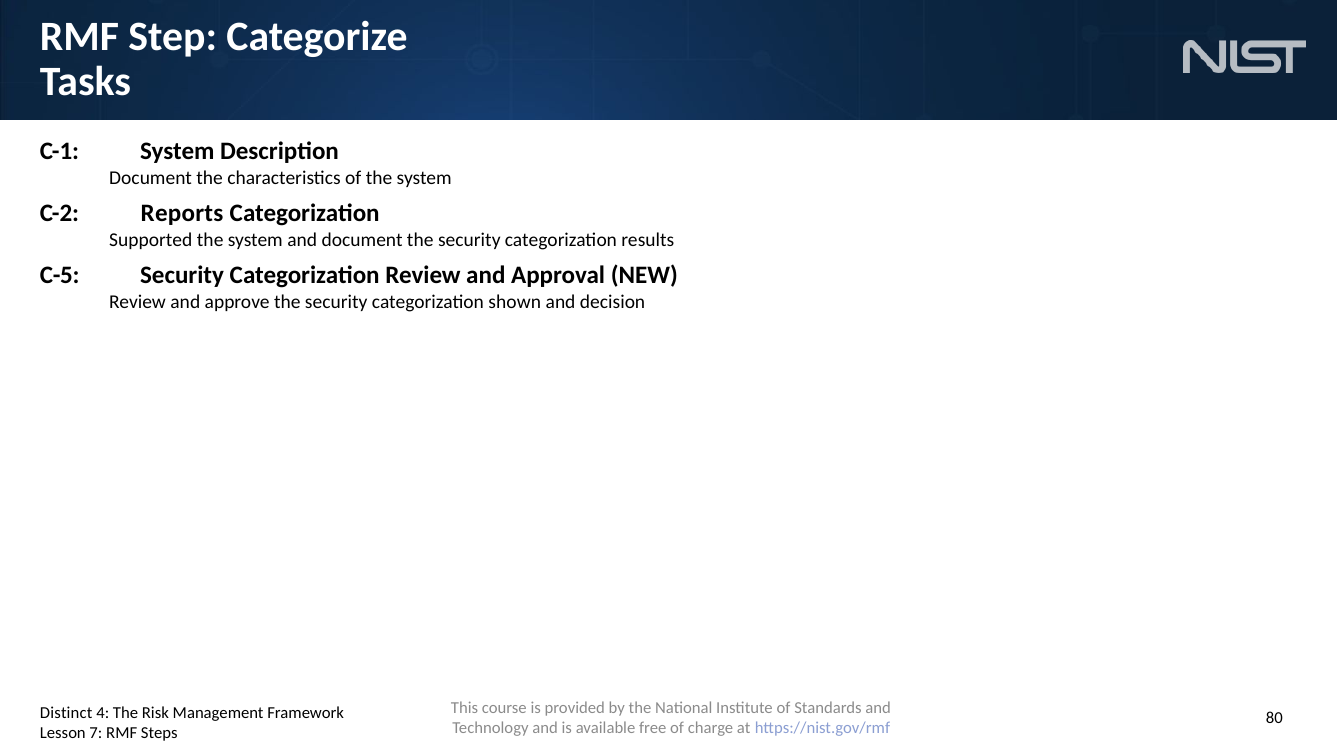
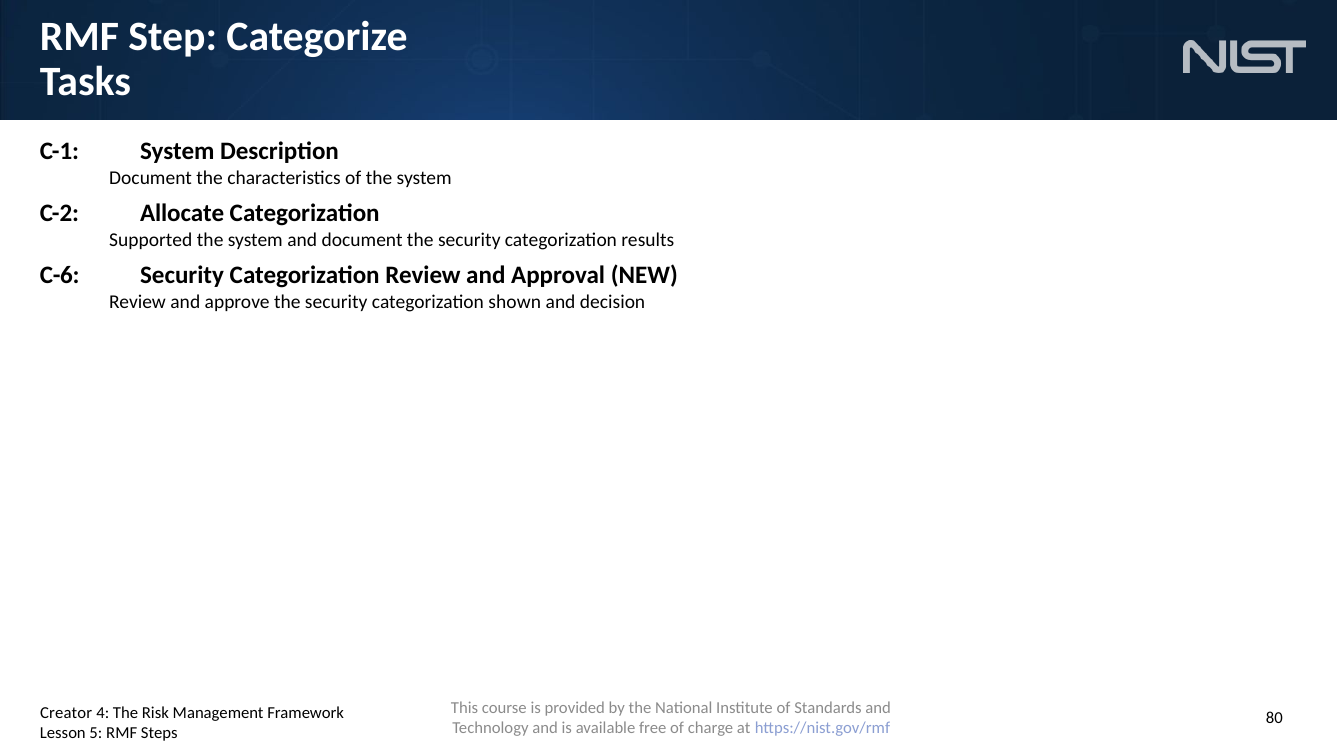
Reports: Reports -> Allocate (182, 214)
C-5: C-5 -> C-6 (60, 275)
Distinct: Distinct -> Creator (66, 713)
7: 7 -> 5 (96, 733)
